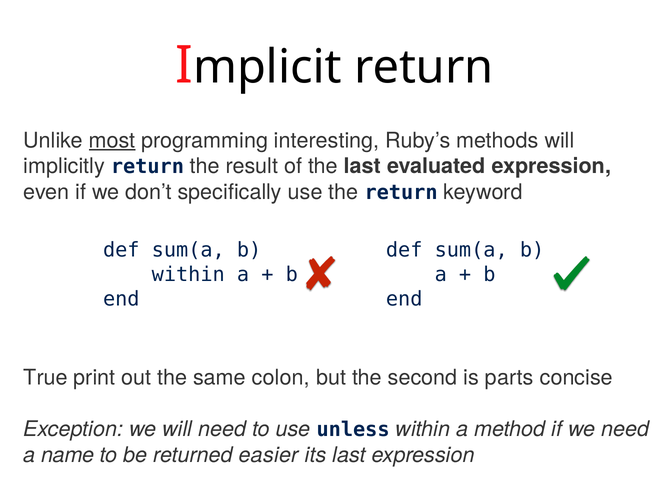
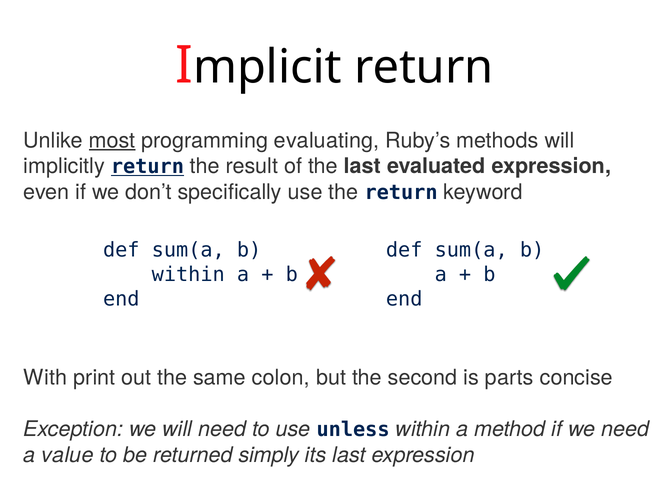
interesting: interesting -> evaluating (327, 140)
return underline: none -> present (147, 167)
True: True -> With (45, 377)
name: name -> value (68, 455)
easier: easier -> simply (269, 455)
